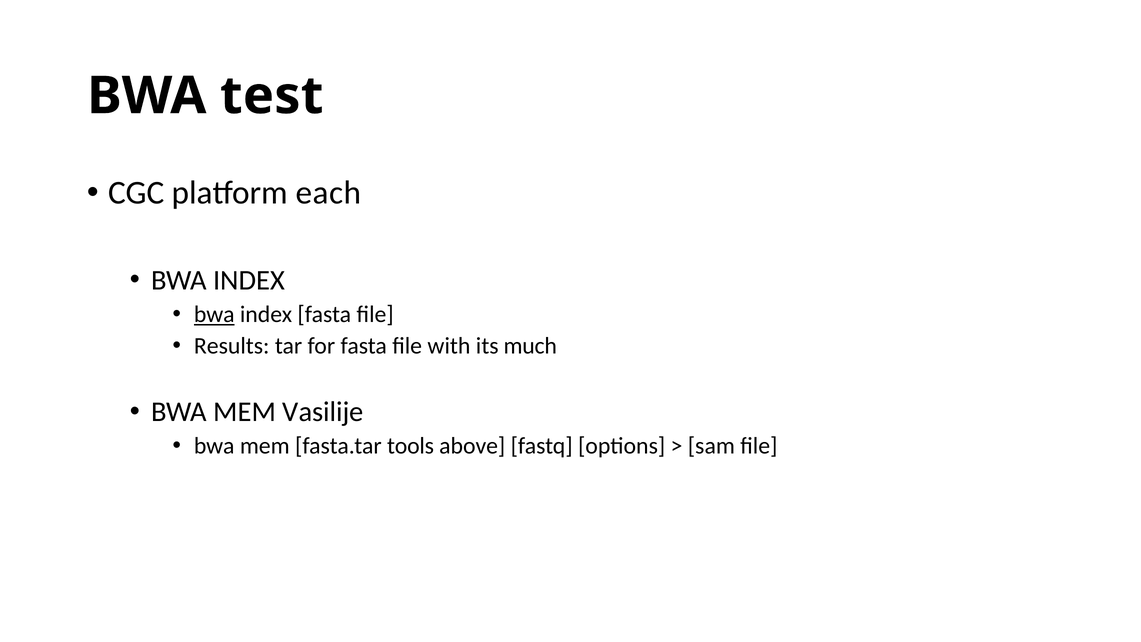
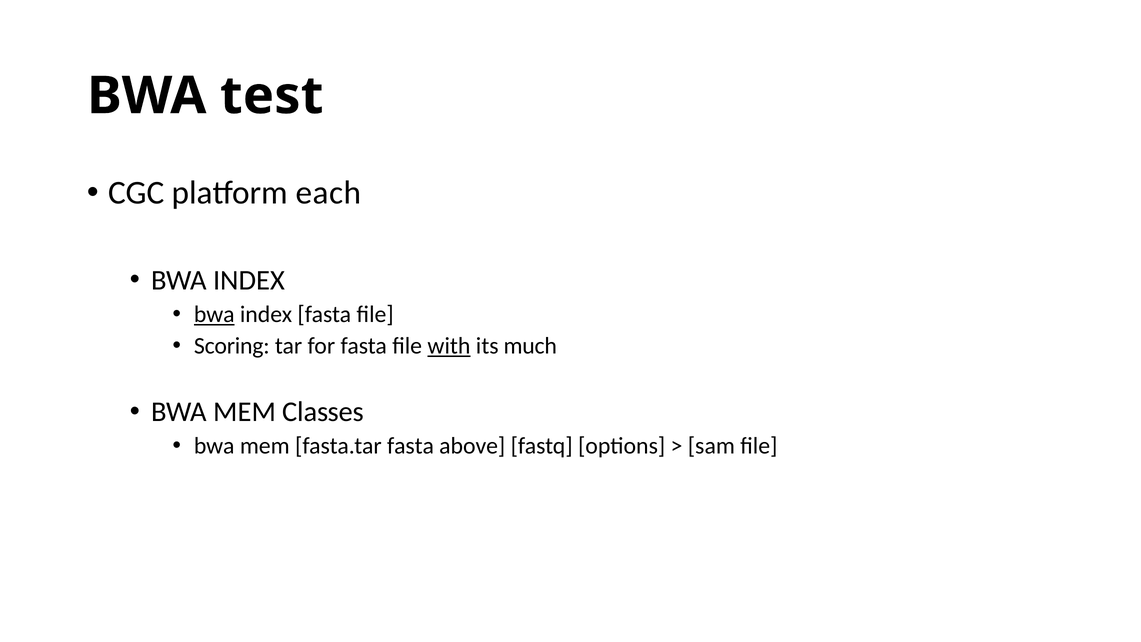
Results: Results -> Scoring (232, 346)
with underline: none -> present (449, 346)
Vasilije: Vasilije -> Classes (323, 412)
fasta.tar tools: tools -> fasta (410, 446)
